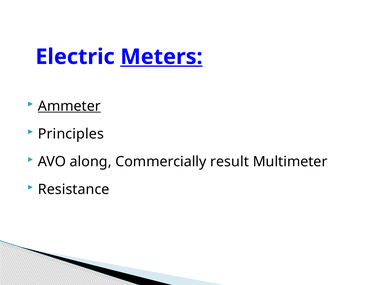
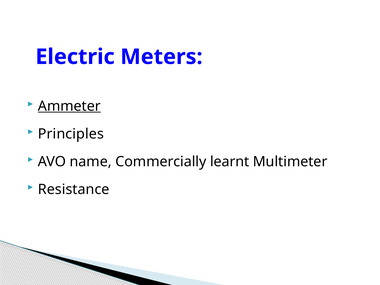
Meters underline: present -> none (161, 57)
along: along -> name (91, 162)
result: result -> learnt (230, 162)
